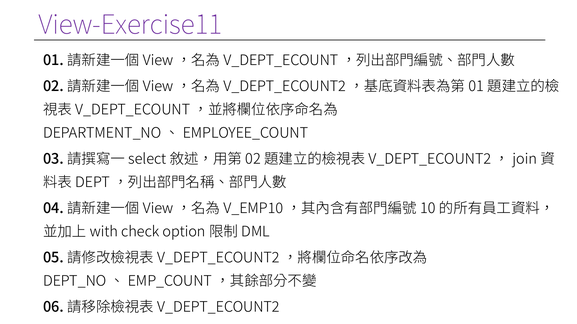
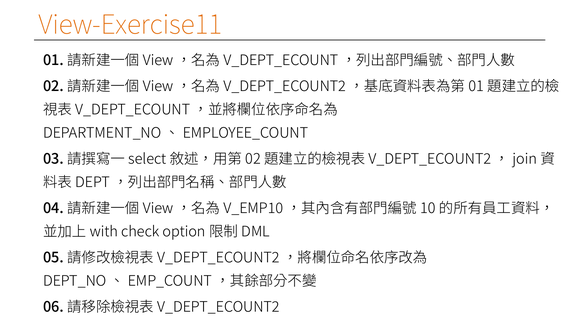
View-Exercise11 colour: purple -> orange (130, 25)
